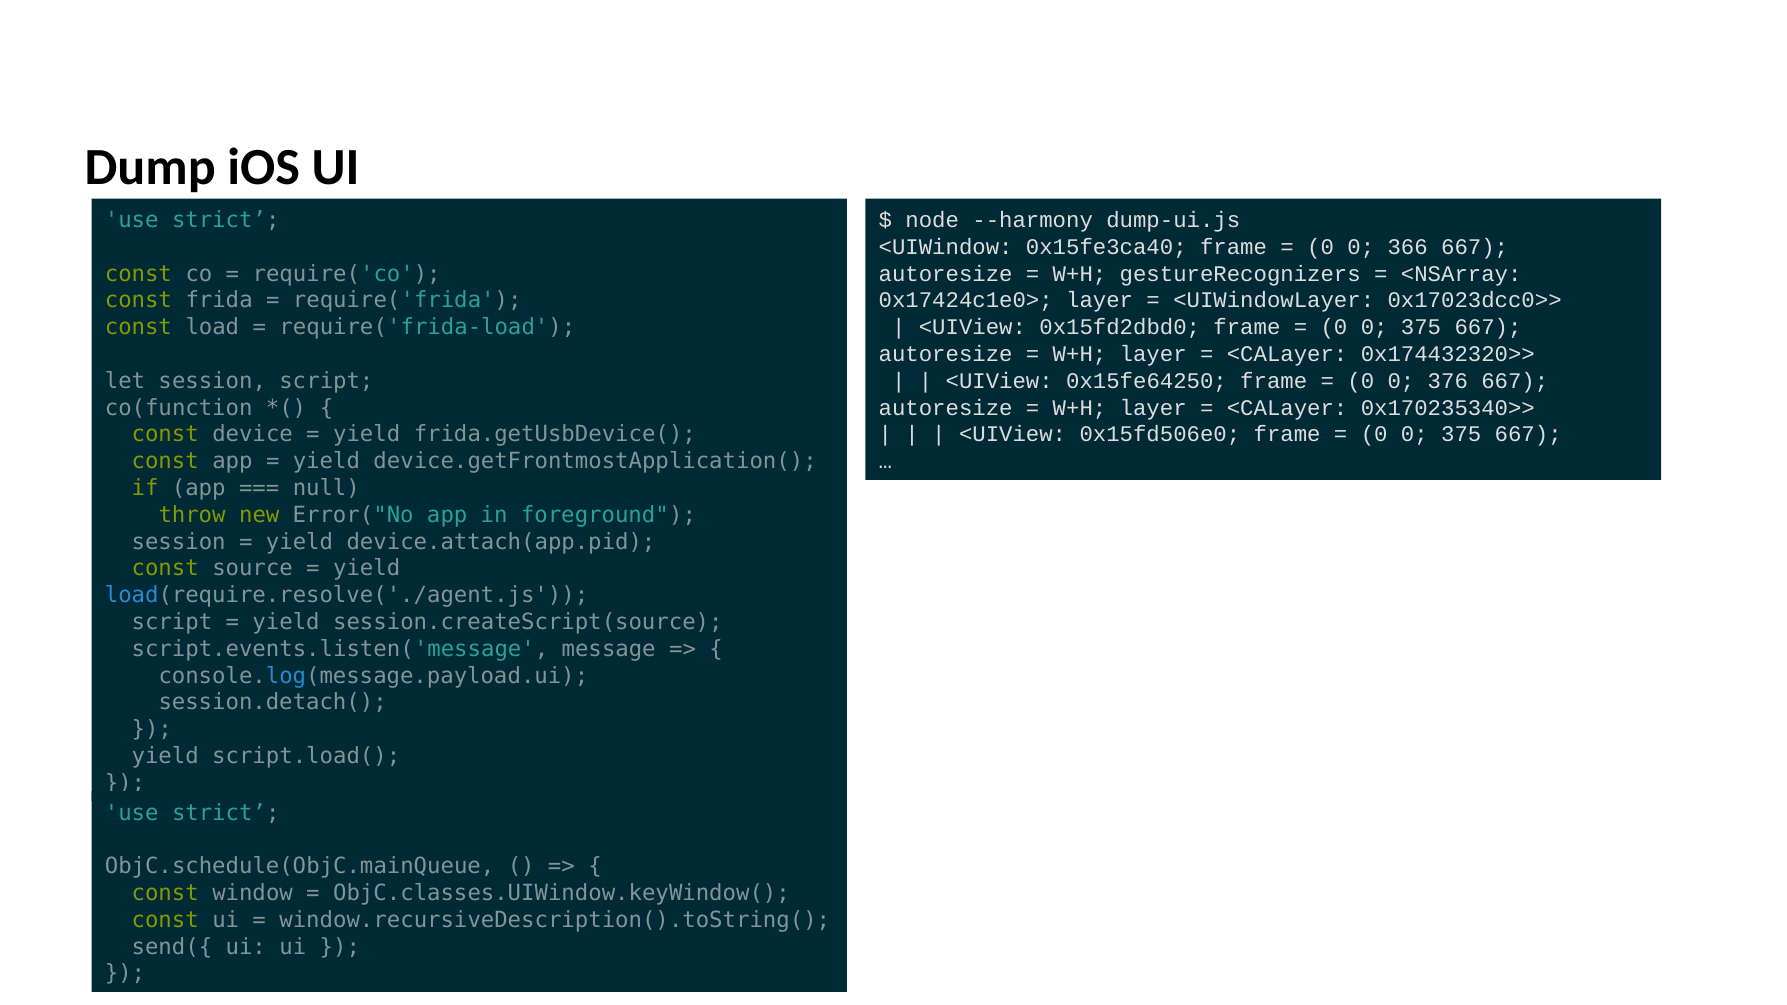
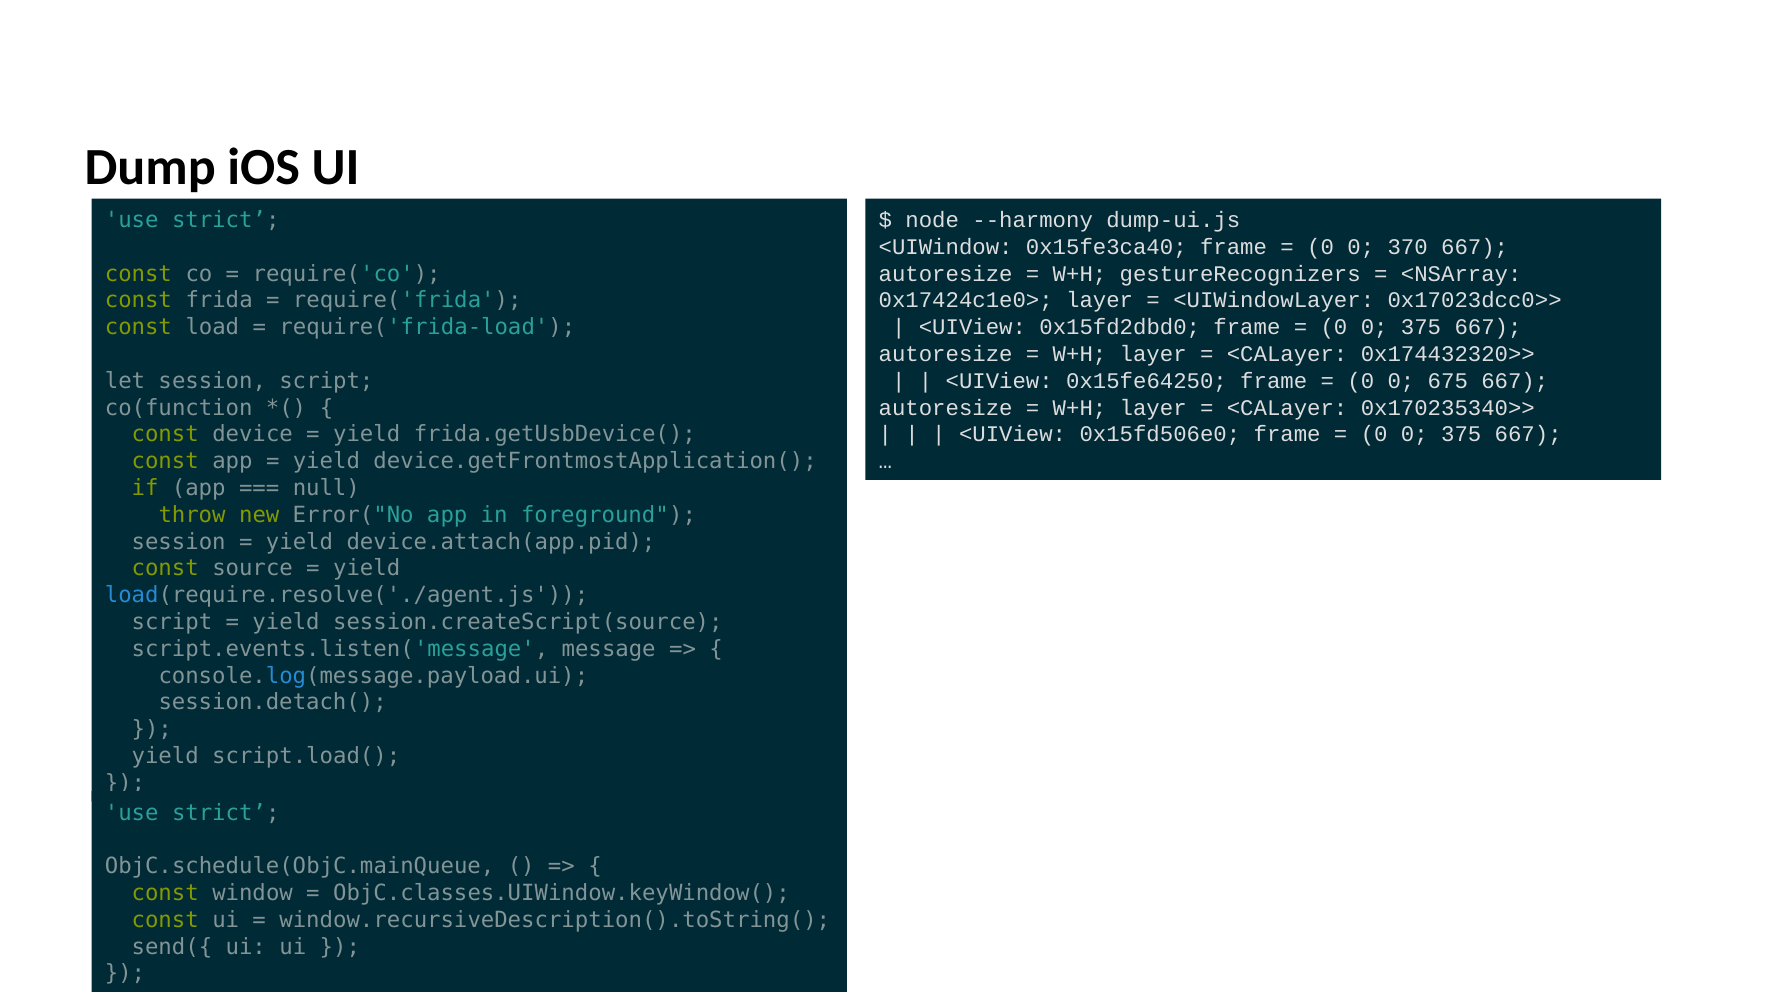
366: 366 -> 370 (1408, 247)
376: 376 -> 675 (1448, 381)
